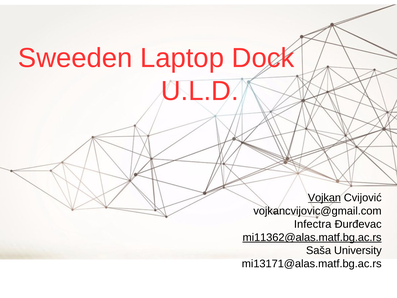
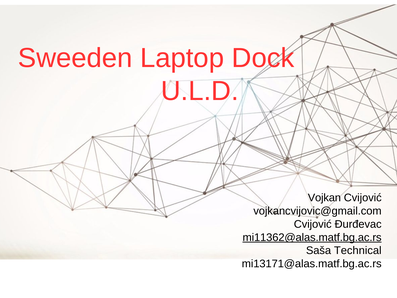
Vojkan underline: present -> none (324, 198)
Infectra: Infectra -> Cvijović (313, 224)
University: University -> Technical (358, 250)
